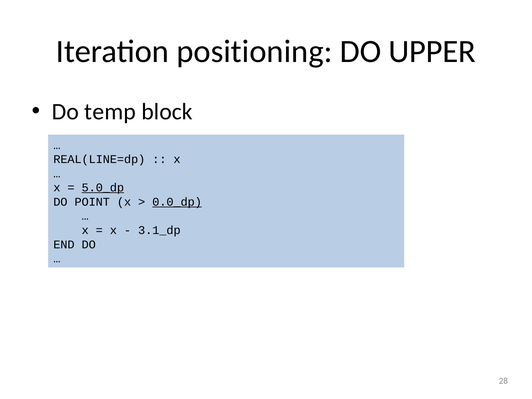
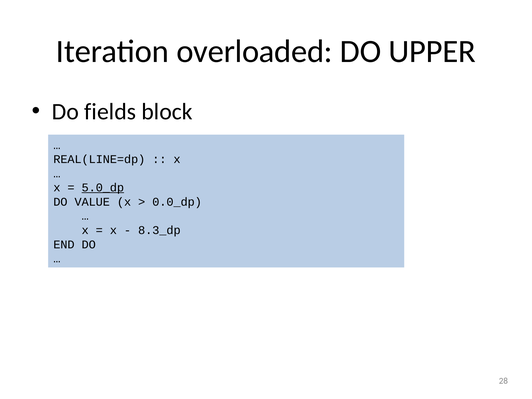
positioning: positioning -> overloaded (255, 51)
temp: temp -> fields (110, 112)
POINT: POINT -> VALUE (92, 202)
0.0_dp underline: present -> none (177, 202)
3.1_dp: 3.1_dp -> 8.3_dp (159, 230)
